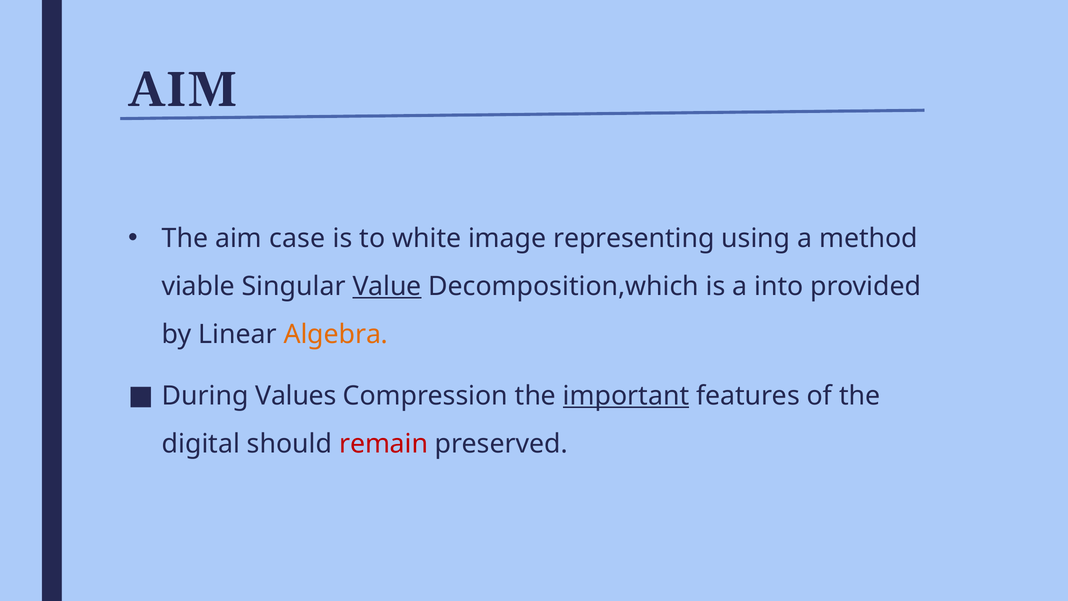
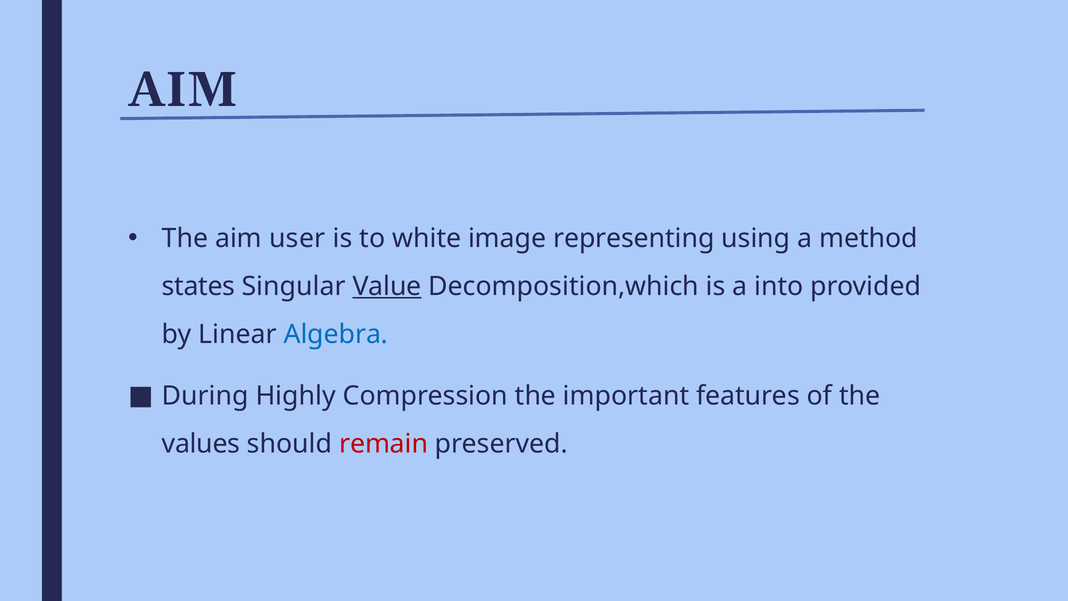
case: case -> user (297, 238)
viable: viable -> states (198, 286)
Algebra colour: orange -> blue (336, 334)
Values: Values -> Highly (296, 396)
important underline: present -> none (626, 396)
digital: digital -> values (201, 444)
